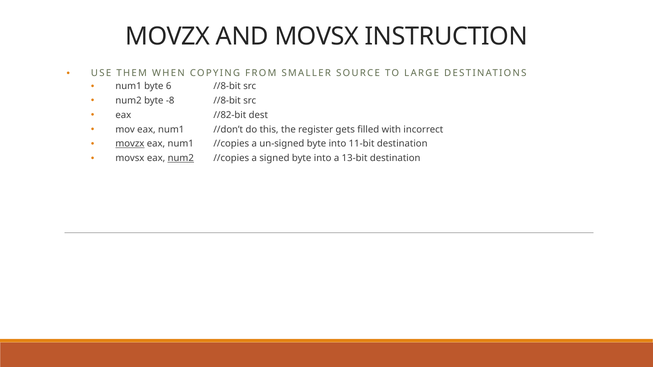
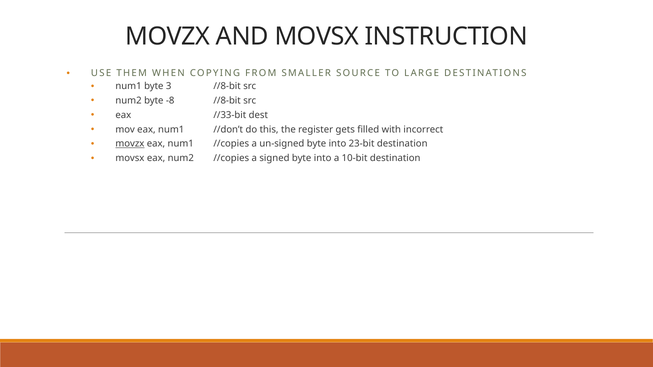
6: 6 -> 3 (169, 86)
//82-bit: //82-bit -> //33-bit (230, 115)
11-bit: 11-bit -> 23-bit (362, 144)
num2 underline: present -> none (181, 158)
13-bit: 13-bit -> 10-bit (355, 158)
